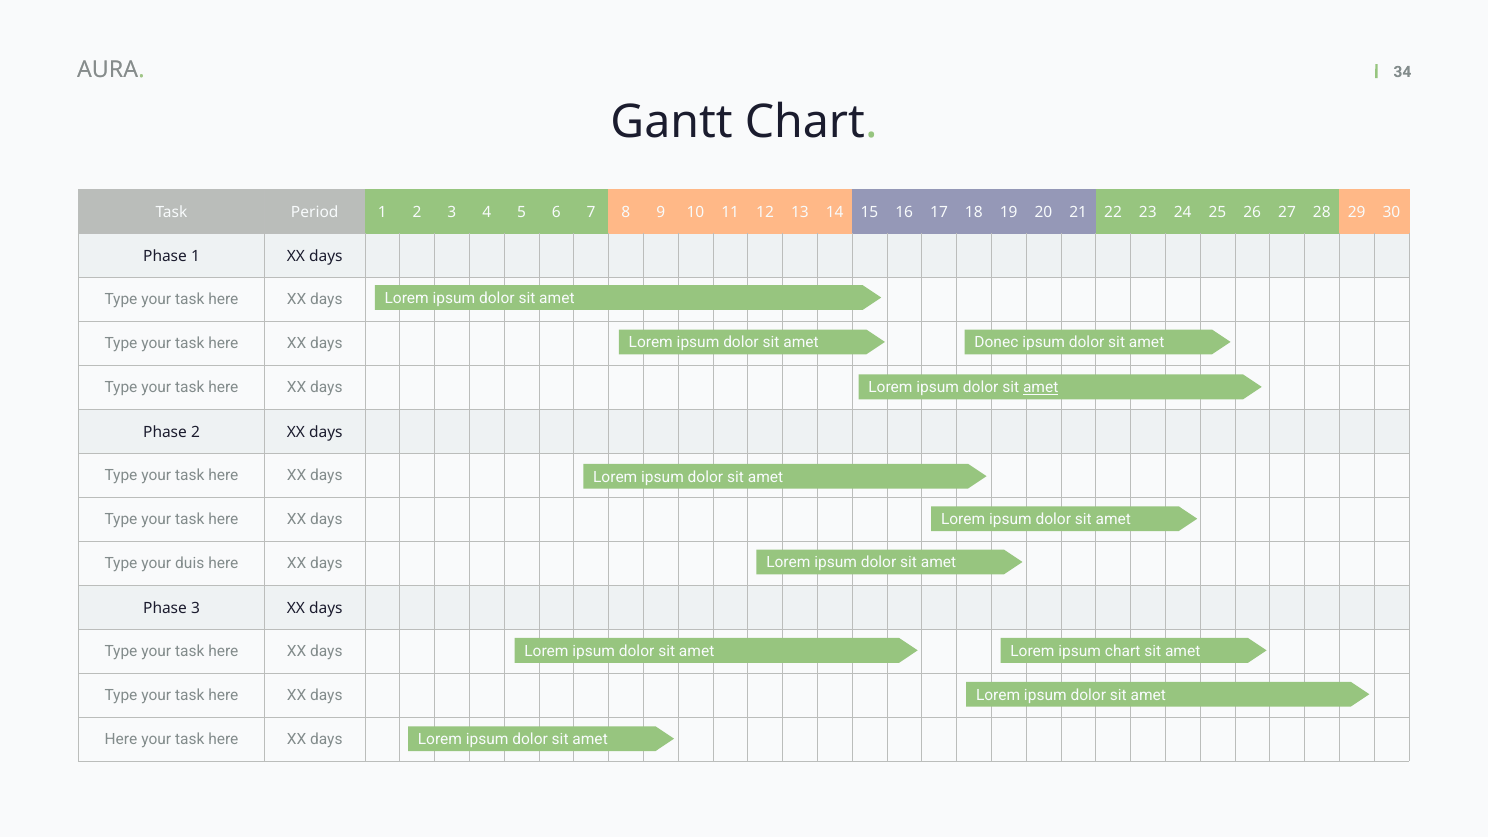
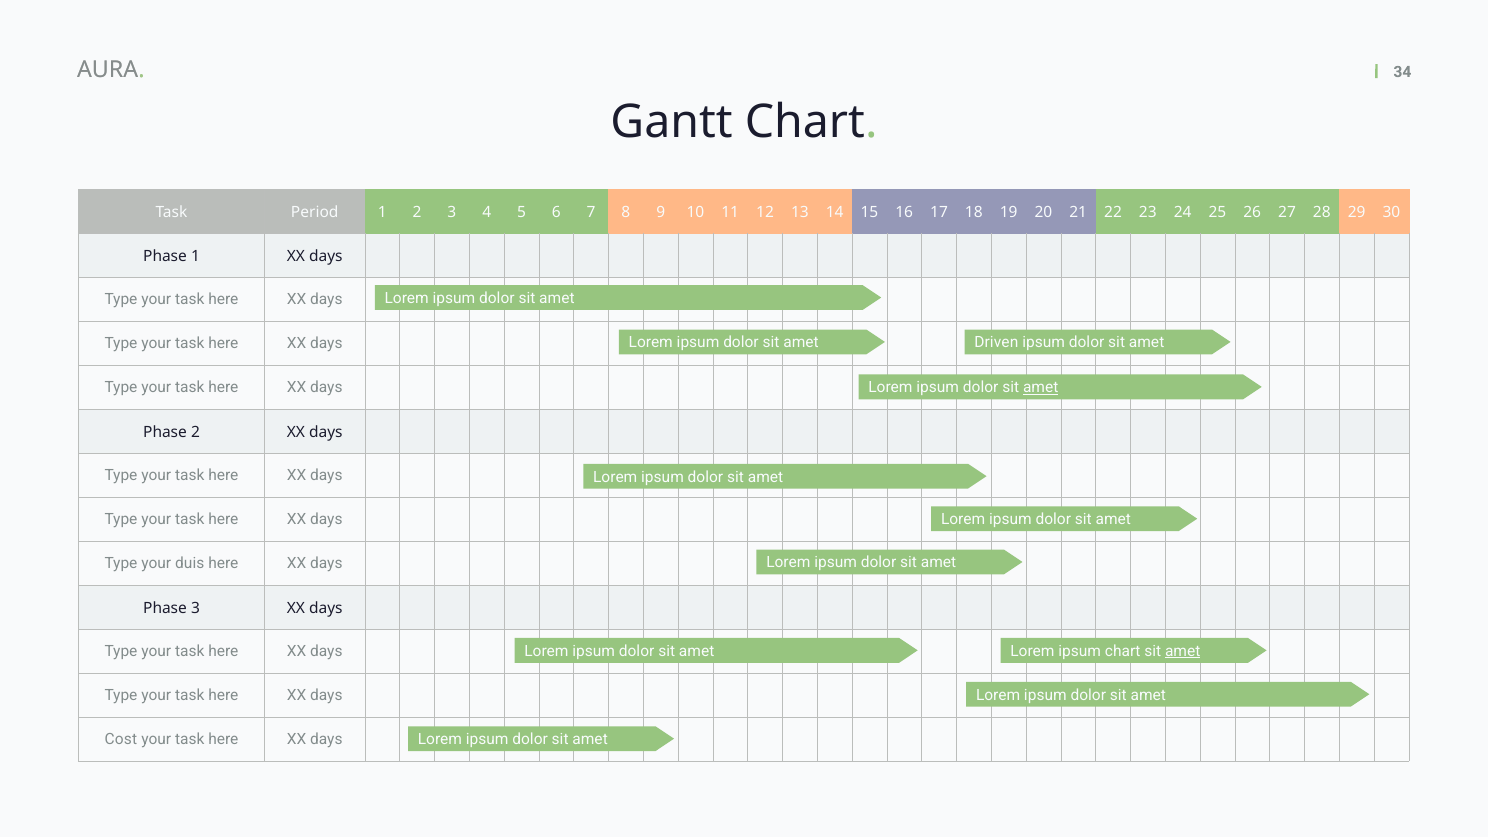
Donec: Donec -> Driven (996, 343)
amet underline: none -> present (1183, 651)
Here: Here -> Cost (121, 739)
